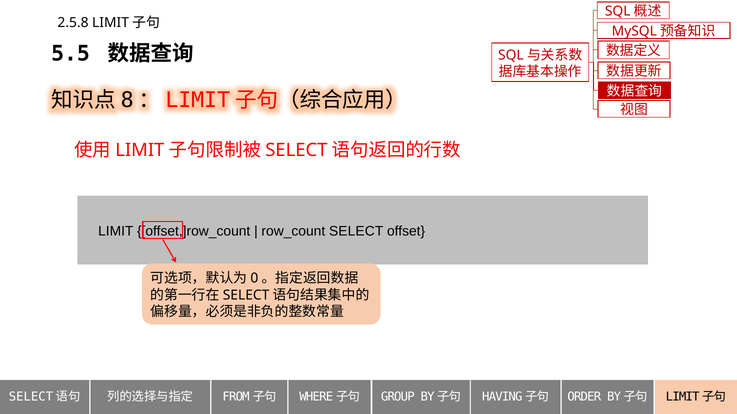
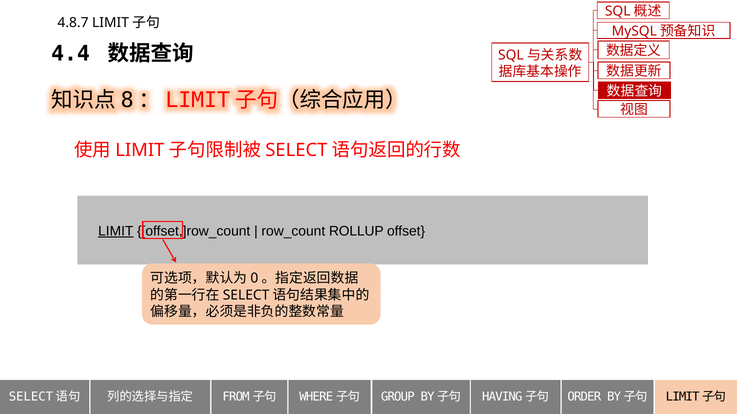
2.5.8: 2.5.8 -> 4.8.7 (73, 22)
5.5: 5.5 -> 4.4 (71, 54)
LIMIT underline: none -> present (116, 231)
row_count SELECT: SELECT -> ROLLUP (356, 231)
